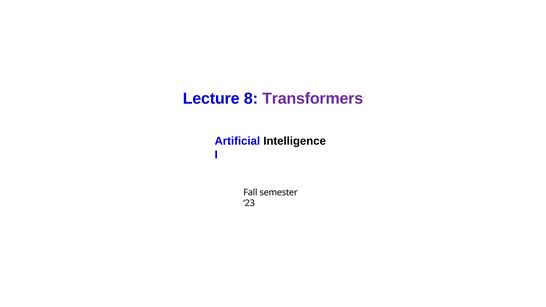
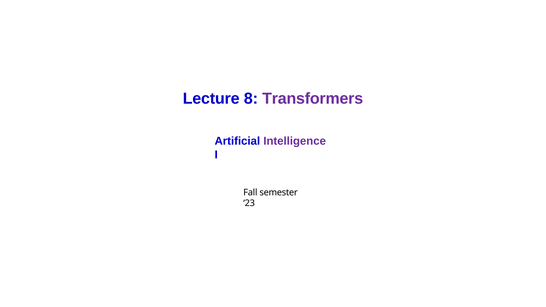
Intelligence colour: black -> purple (295, 141)
